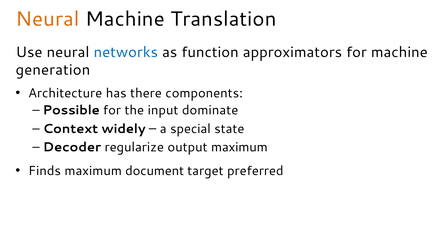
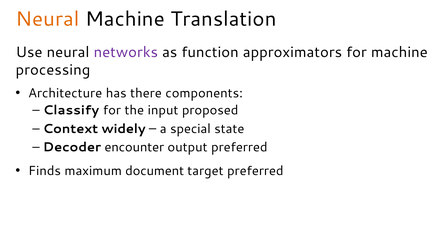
networks colour: blue -> purple (126, 52)
generation: generation -> processing (53, 70)
Possible: Possible -> Classify (71, 110)
dominate: dominate -> proposed (210, 110)
regularize: regularize -> encounter (134, 147)
output maximum: maximum -> preferred (239, 147)
